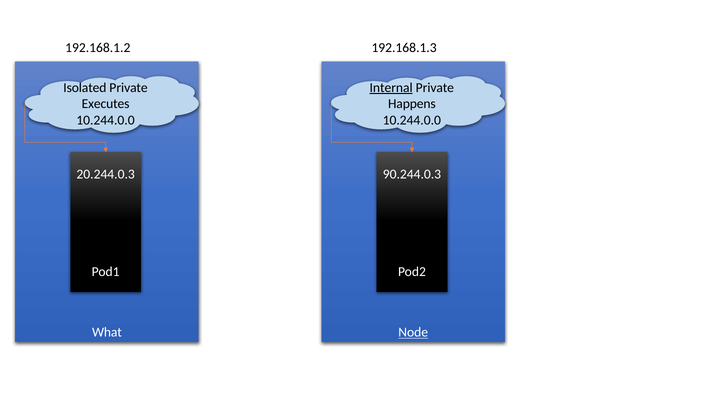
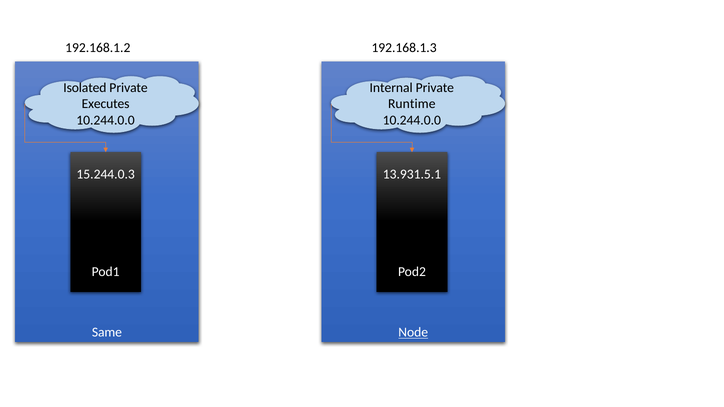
Internal underline: present -> none (391, 88)
Happens: Happens -> Runtime (412, 104)
20.244.0.3: 20.244.0.3 -> 15.244.0.3 (106, 174)
90.244.0.3: 90.244.0.3 -> 13.931.5.1 (412, 174)
What: What -> Same (107, 333)
